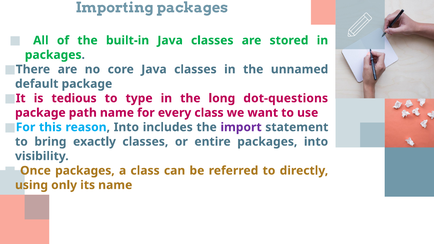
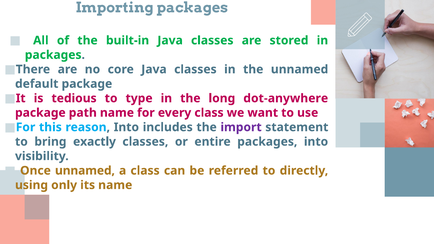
dot-questions: dot-questions -> dot-anywhere (286, 98)
Once packages: packages -> unnamed (85, 171)
